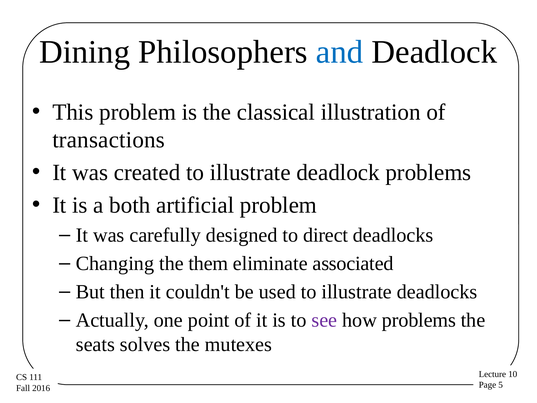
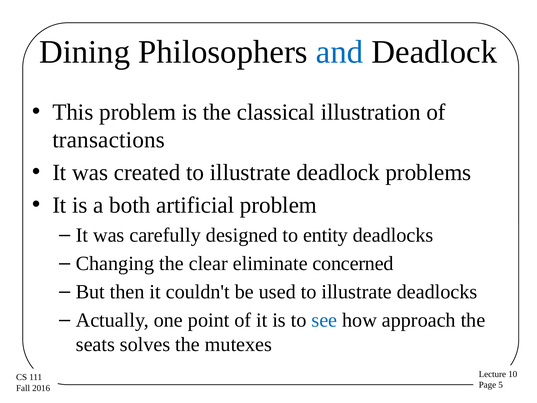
direct: direct -> entity (326, 235)
them: them -> clear (208, 263)
associated: associated -> concerned (353, 263)
see colour: purple -> blue (324, 320)
how problems: problems -> approach (419, 320)
